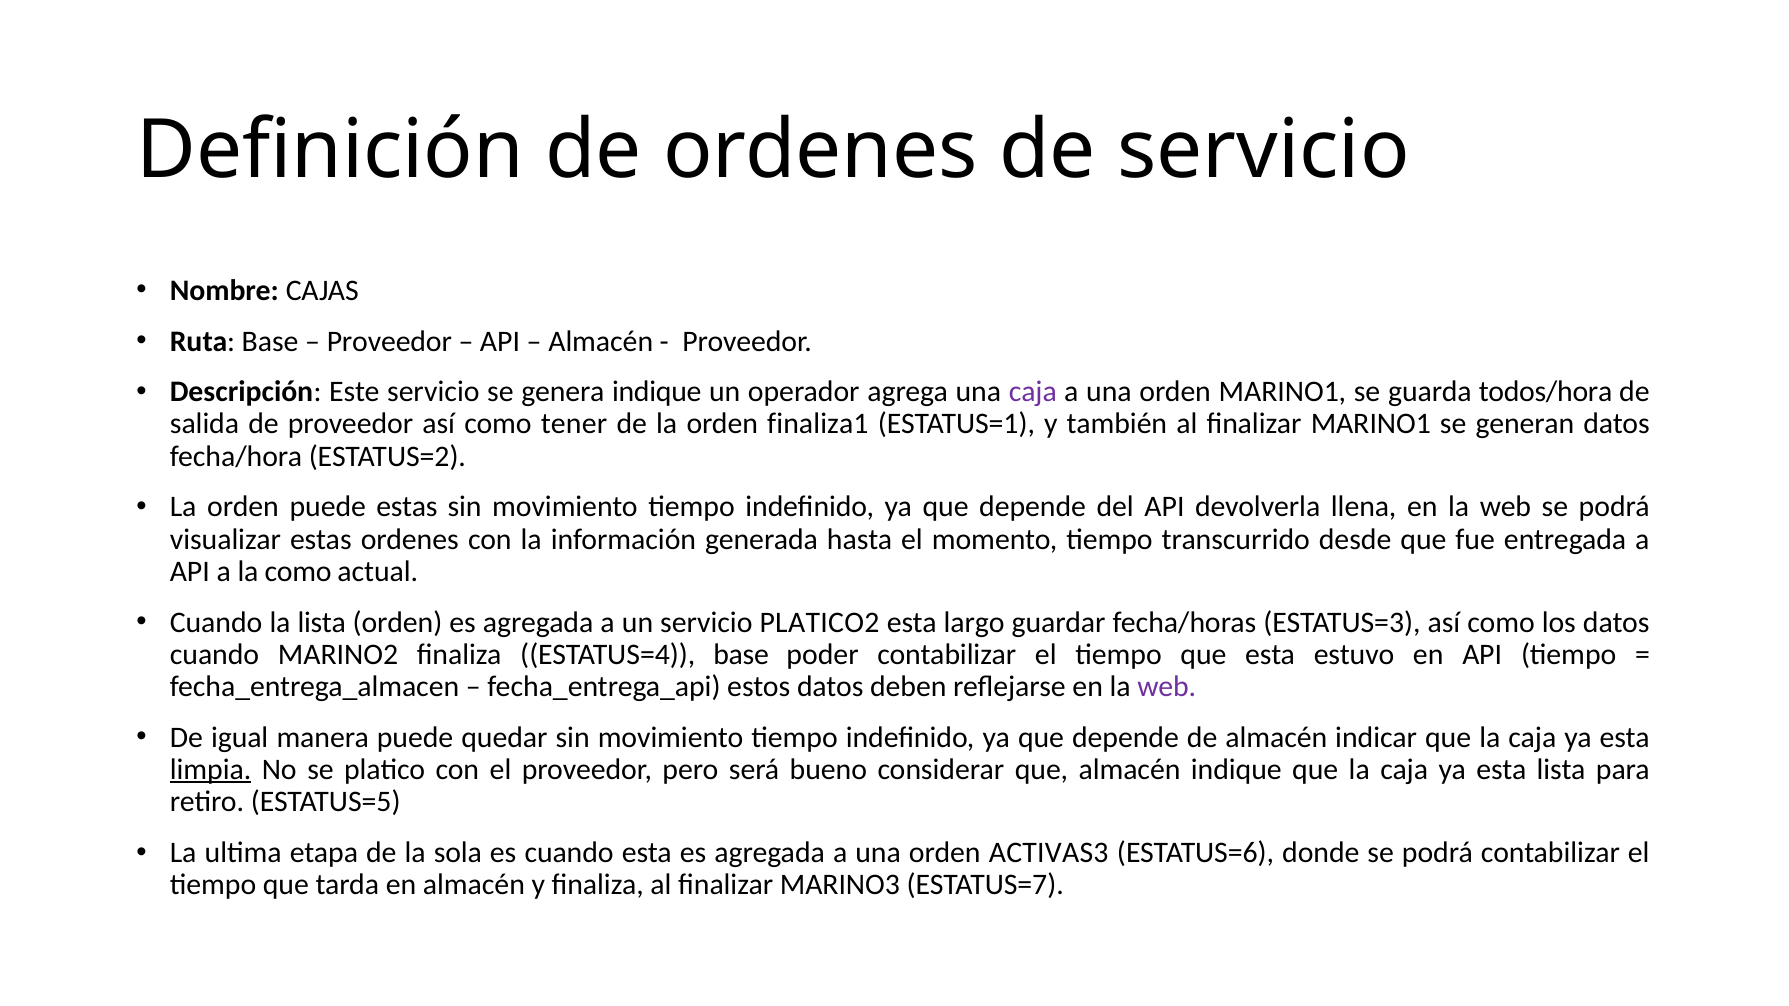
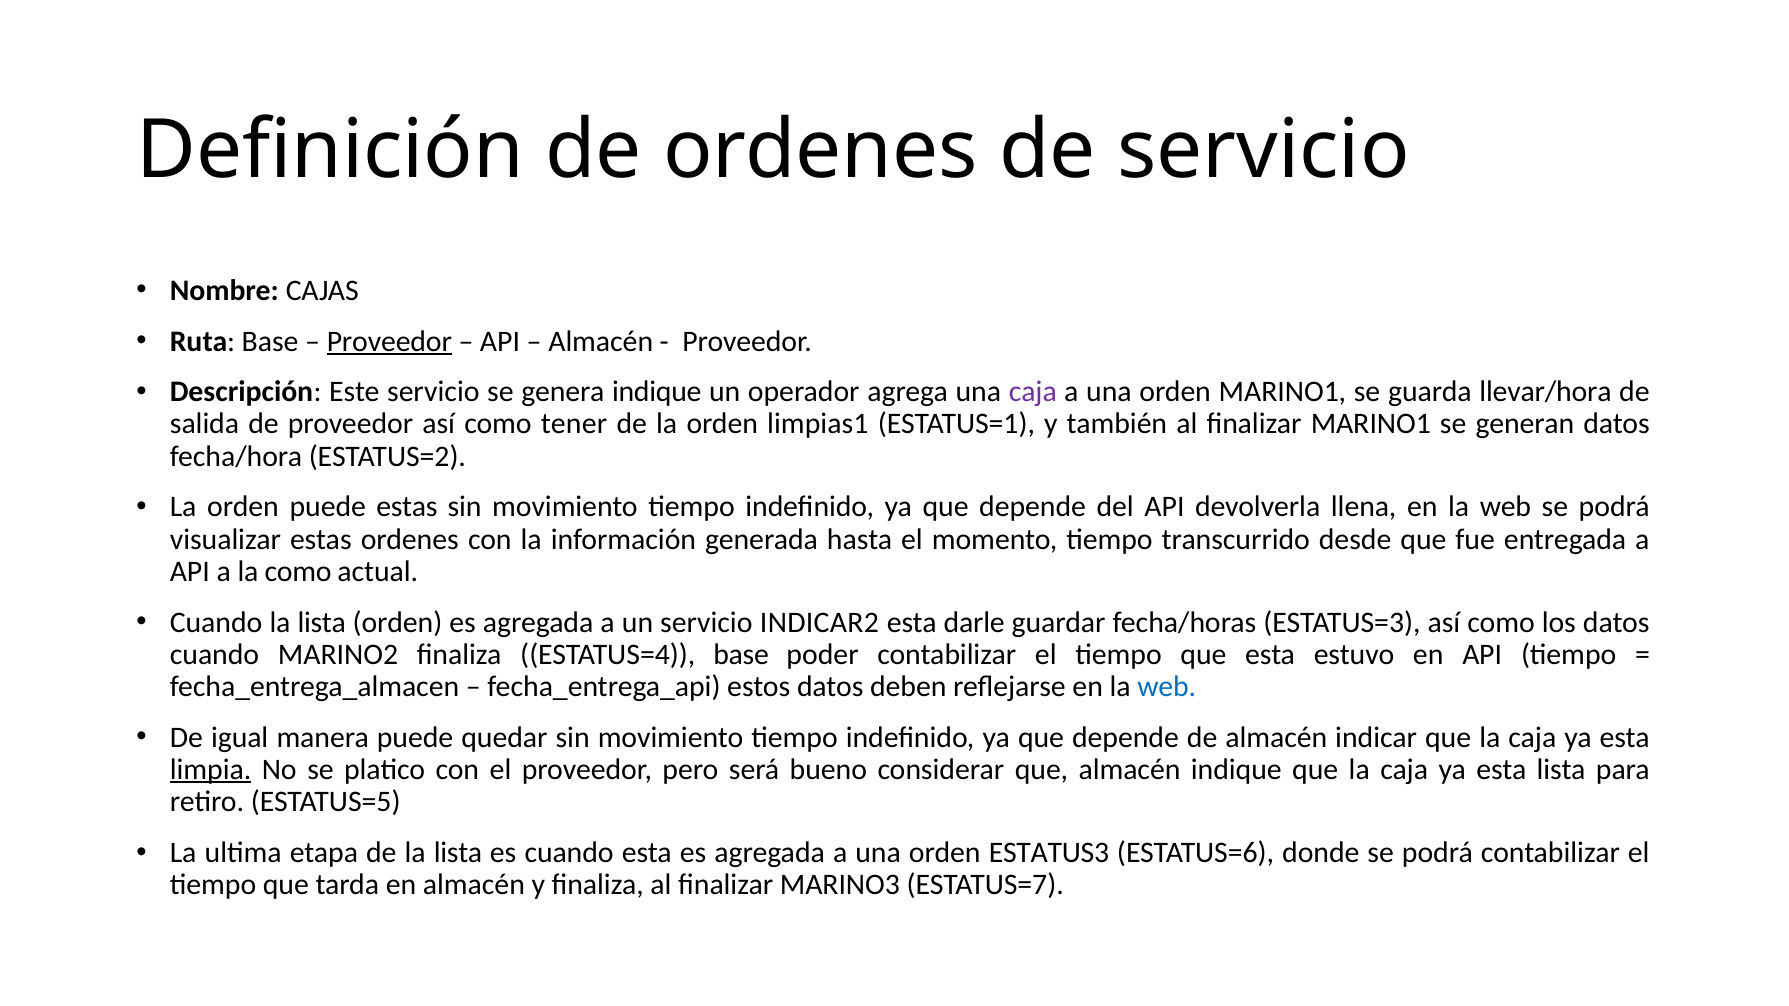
Proveedor underline: none -> present (389, 341)
todos/hora: todos/hora -> llevar/hora (1545, 392)
finaliza1: finaliza1 -> limpias1 (818, 424)
PLATICO2: PLATICO2 -> INDICAR2 (819, 622)
largo: largo -> darle (974, 622)
web colour: purple -> blue (1167, 687)
de la sola: sola -> lista (458, 853)
ACTIVAS3: ACTIVAS3 -> ESTATUS3 (1049, 853)
